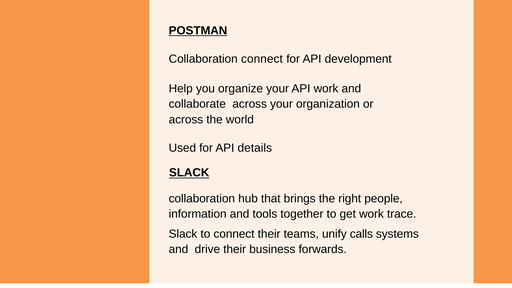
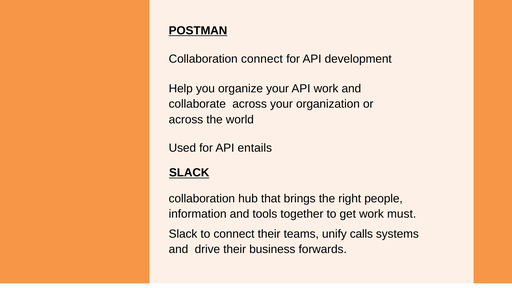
details: details -> entails (255, 148)
trace: trace -> must (402, 214)
